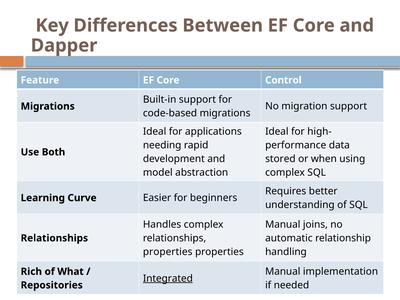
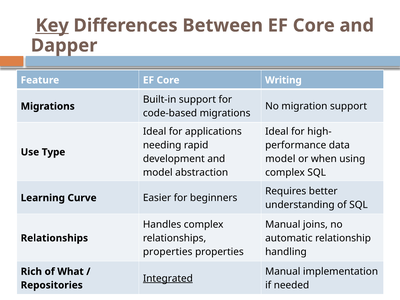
Key underline: none -> present (52, 26)
Control: Control -> Writing (283, 80)
Both: Both -> Type (54, 152)
stored: stored -> model (280, 159)
